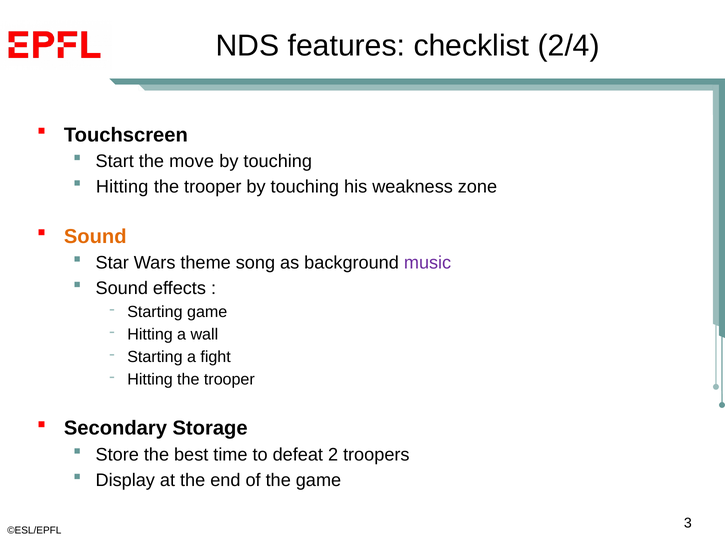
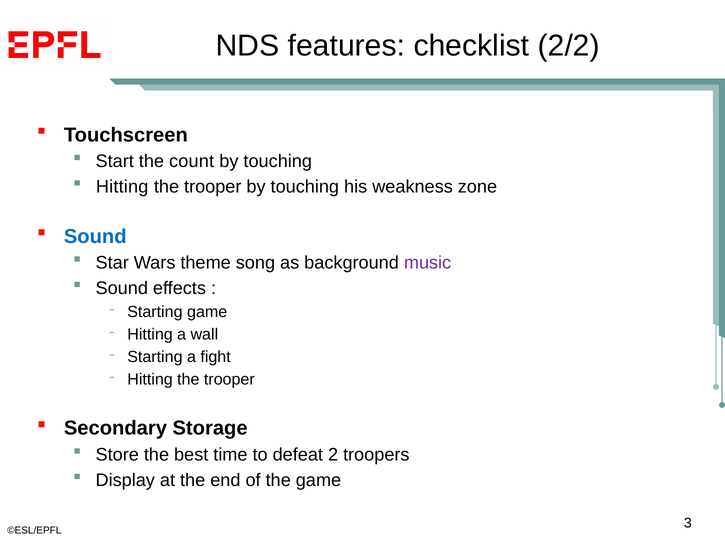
2/4: 2/4 -> 2/2 (569, 46)
move: move -> count (192, 161)
Sound colour: orange -> blue (95, 236)
